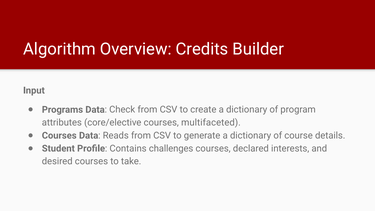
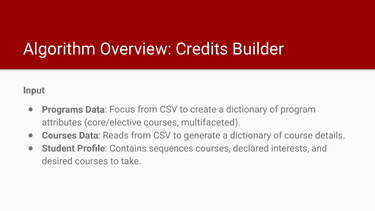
Check: Check -> Focus (122, 110)
challenges: challenges -> sequences (171, 148)
